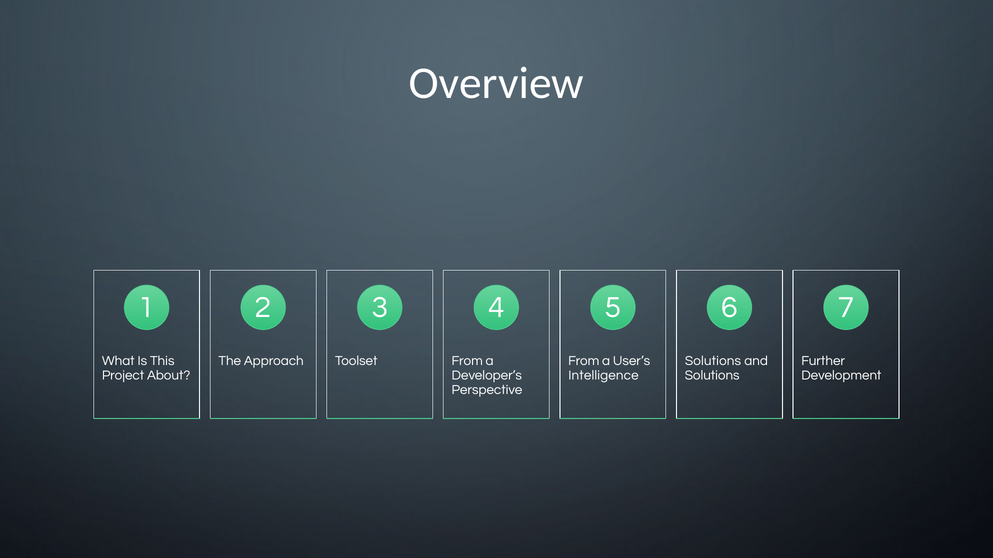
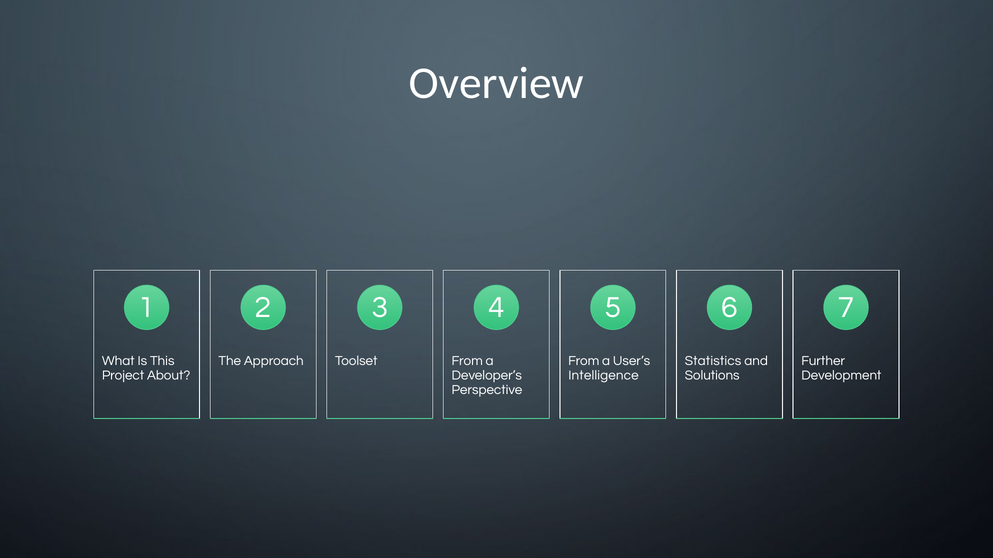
Solutions: Solutions -> Statistics (713, 361)
